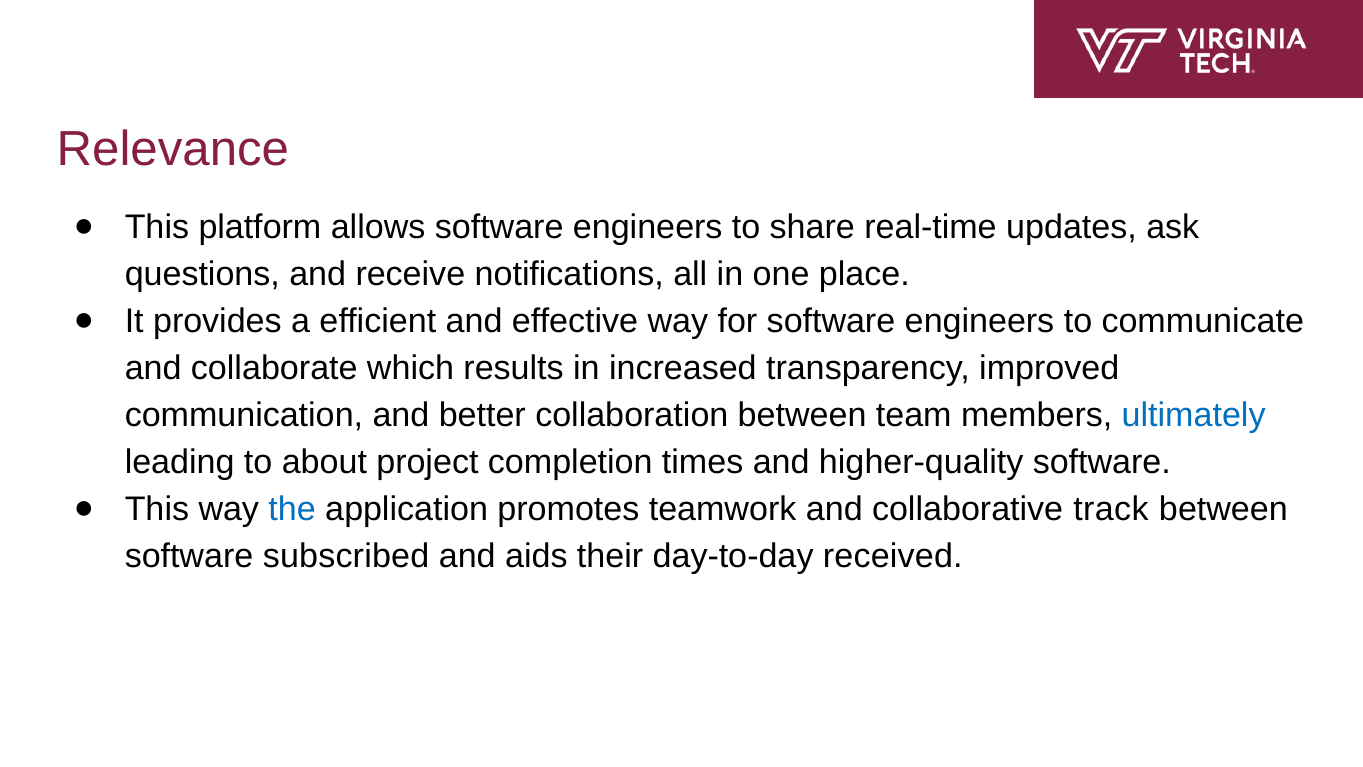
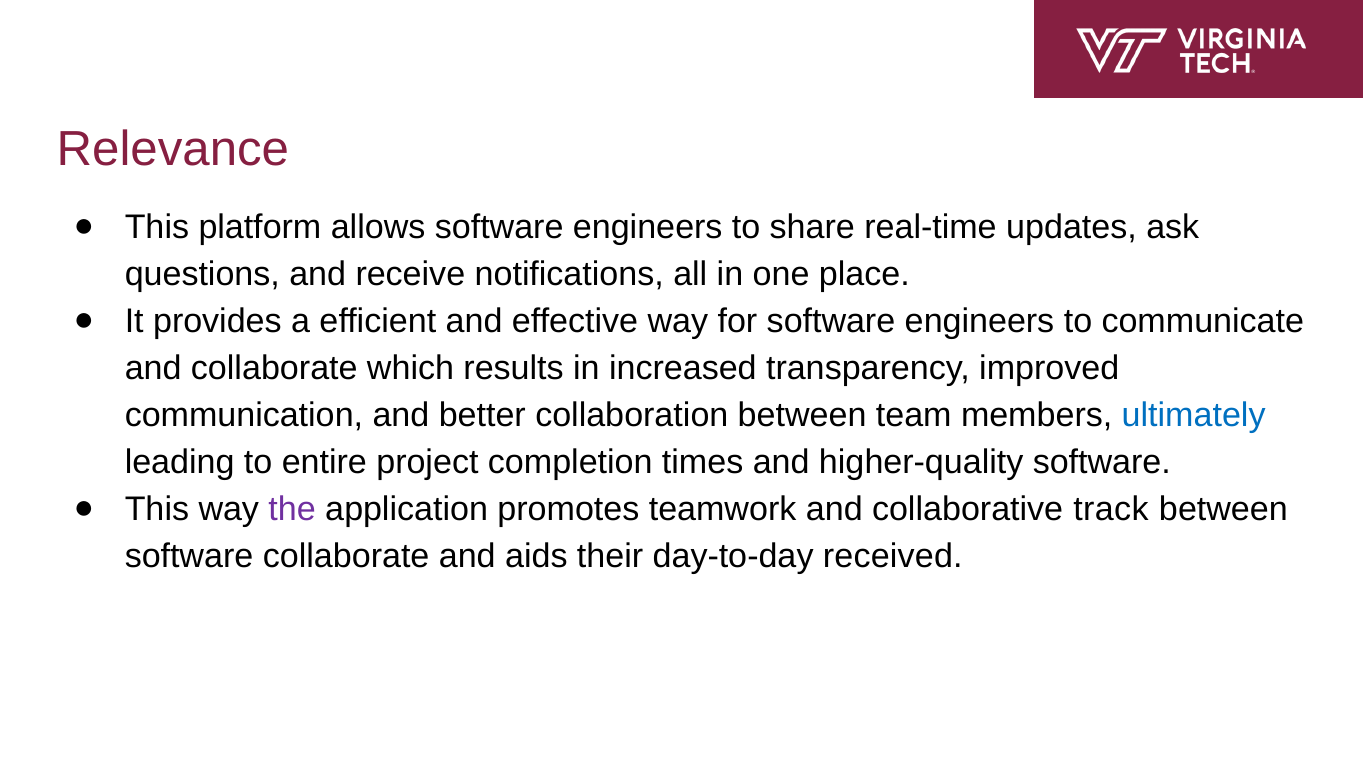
about: about -> entire (324, 462)
the colour: blue -> purple (292, 509)
software subscribed: subscribed -> collaborate (346, 556)
